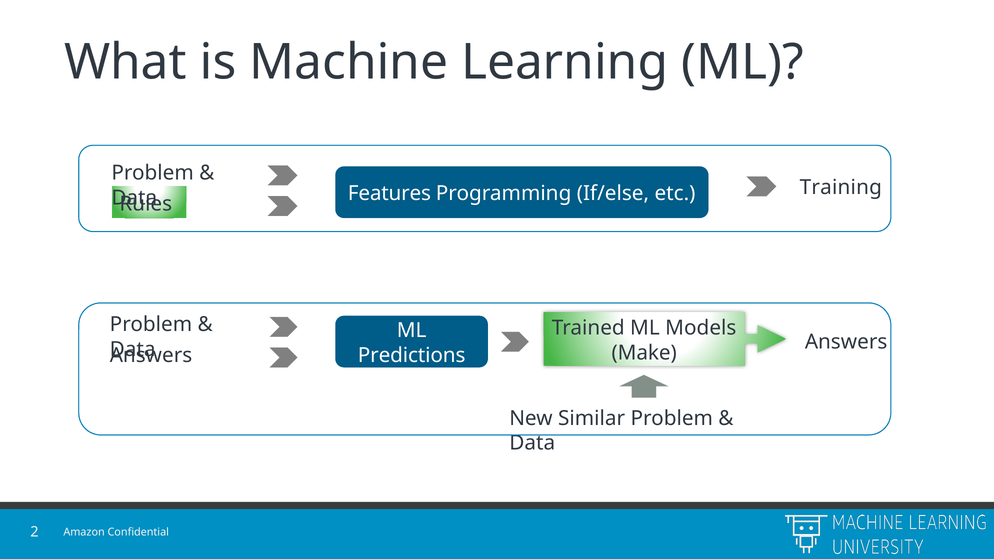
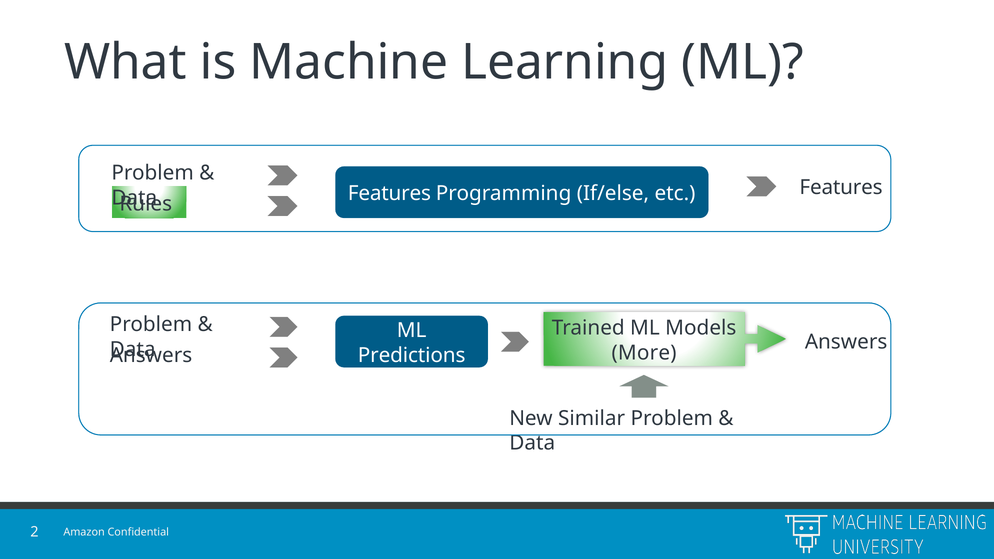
Training: Training -> Features (841, 187)
Make: Make -> More (644, 353)
